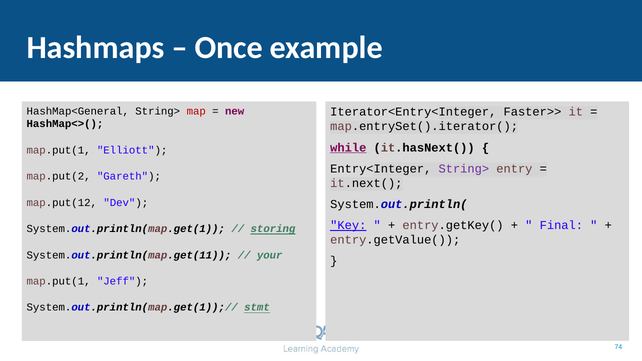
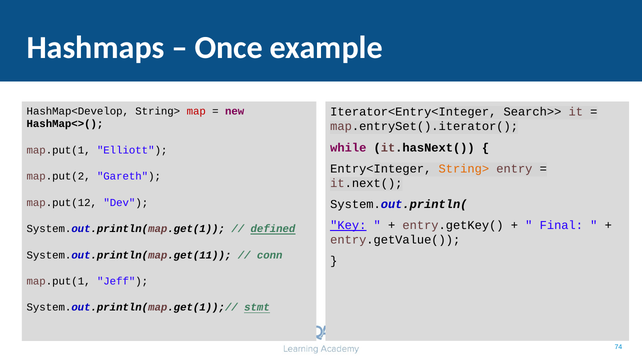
HashMap<General: HashMap<General -> HashMap<Develop (78, 111)
Faster>>: Faster>> -> Search>> (532, 112)
while underline: present -> none (348, 148)
String> colour: purple -> orange (464, 169)
storing: storing -> defined (273, 229)
your: your -> conn (270, 255)
